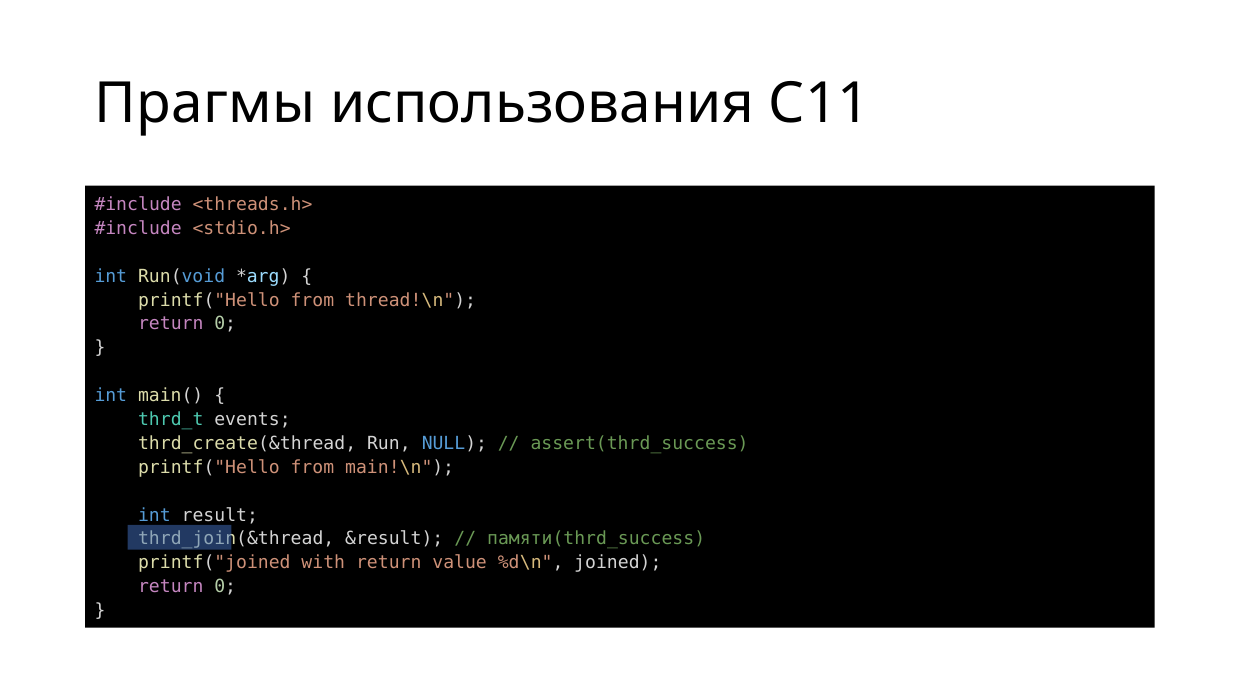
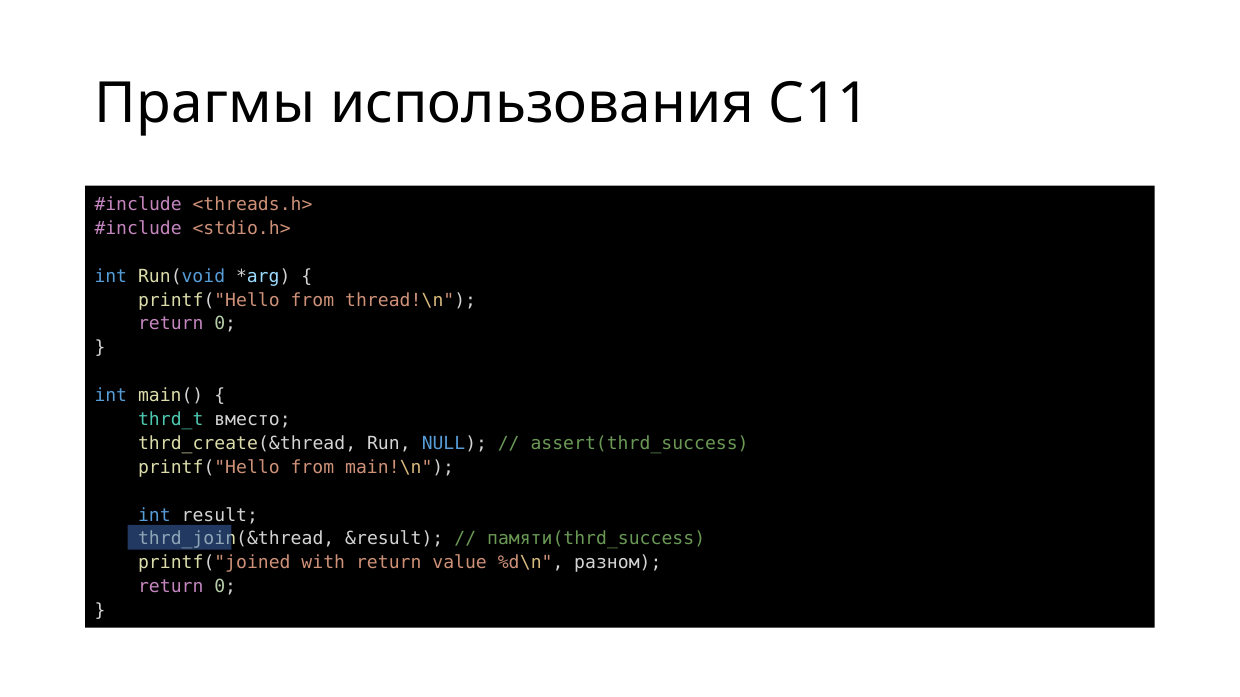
events: events -> вместо (253, 420)
joined: joined -> разном (618, 563)
